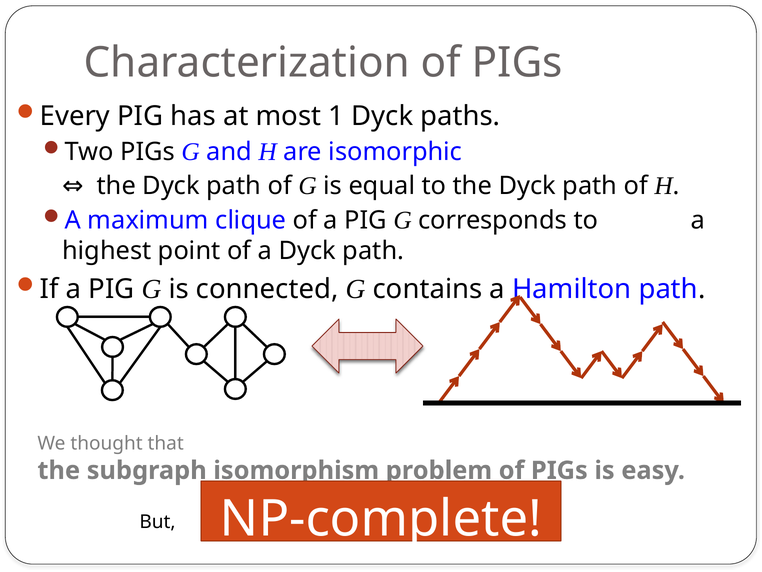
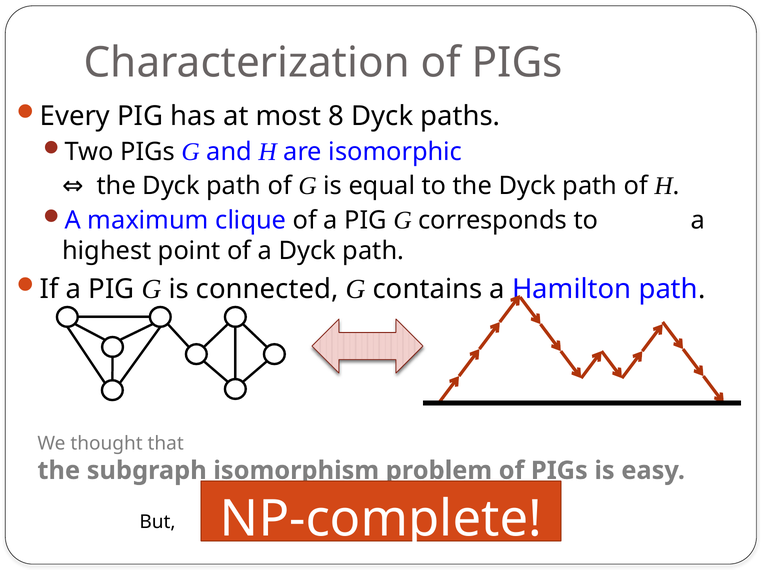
1: 1 -> 8 (336, 116)
